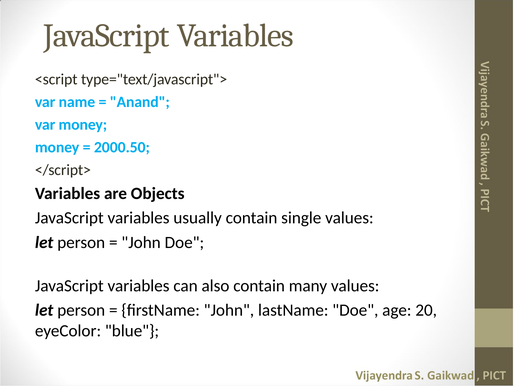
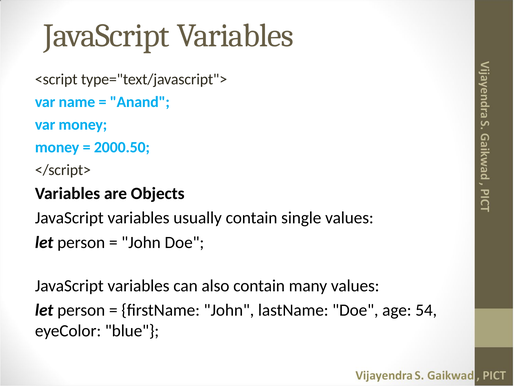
20: 20 -> 54 (426, 310)
